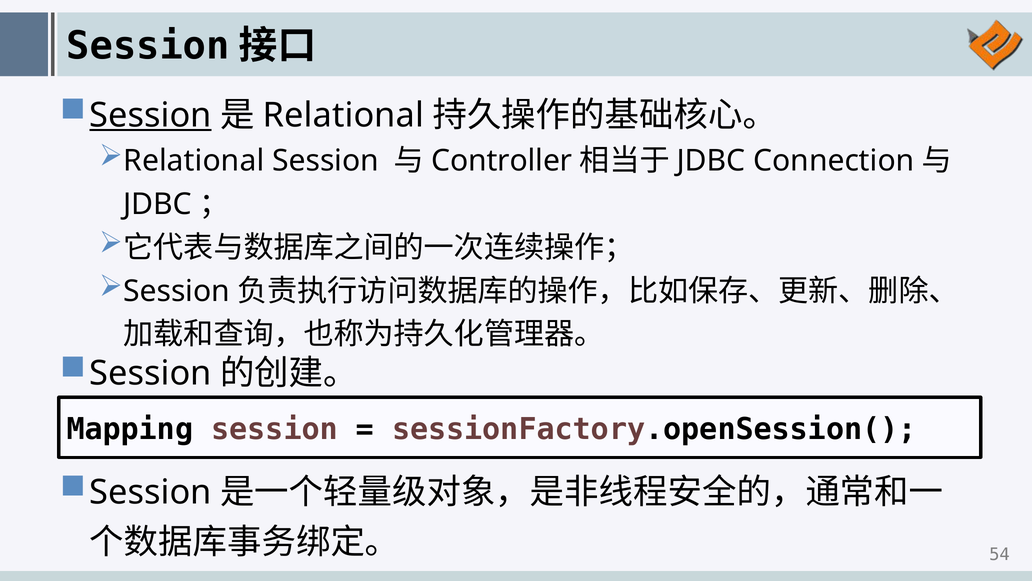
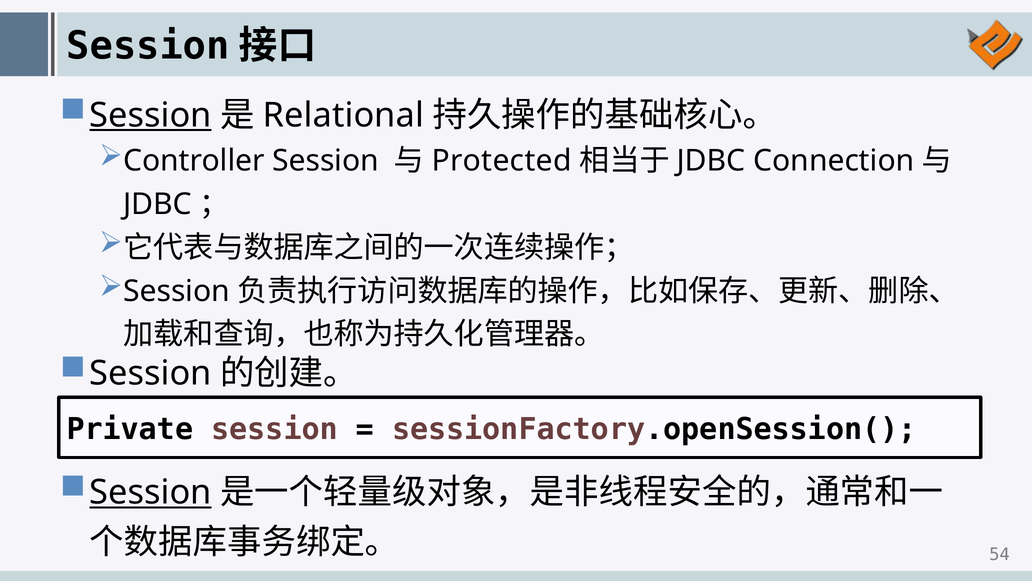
Relational: Relational -> Controller (194, 161)
Controller: Controller -> Protected (502, 161)
Mapping: Mapping -> Private (130, 429)
Session underline: none -> present (151, 492)
